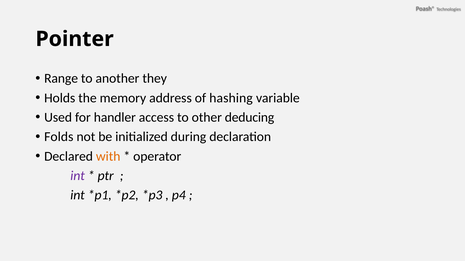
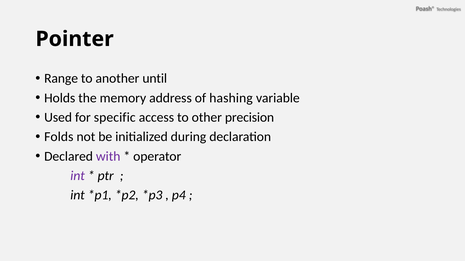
they: they -> until (155, 79)
handler: handler -> specific (115, 118)
deducing: deducing -> precision (250, 118)
with colour: orange -> purple (108, 157)
